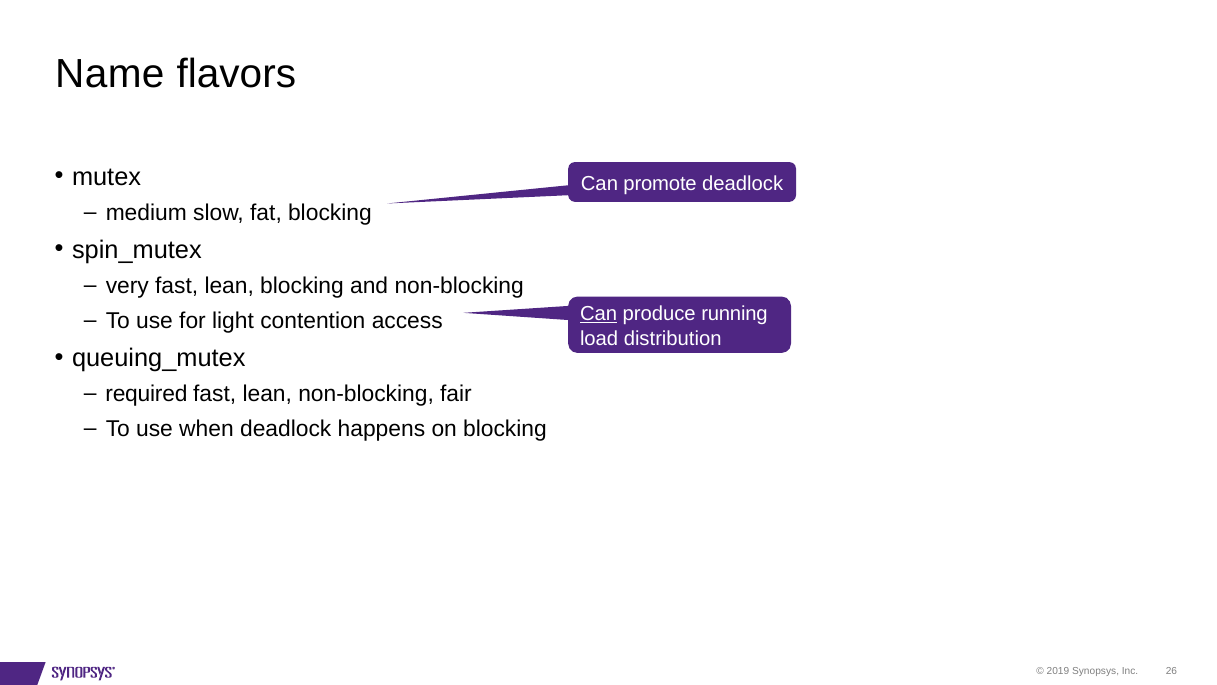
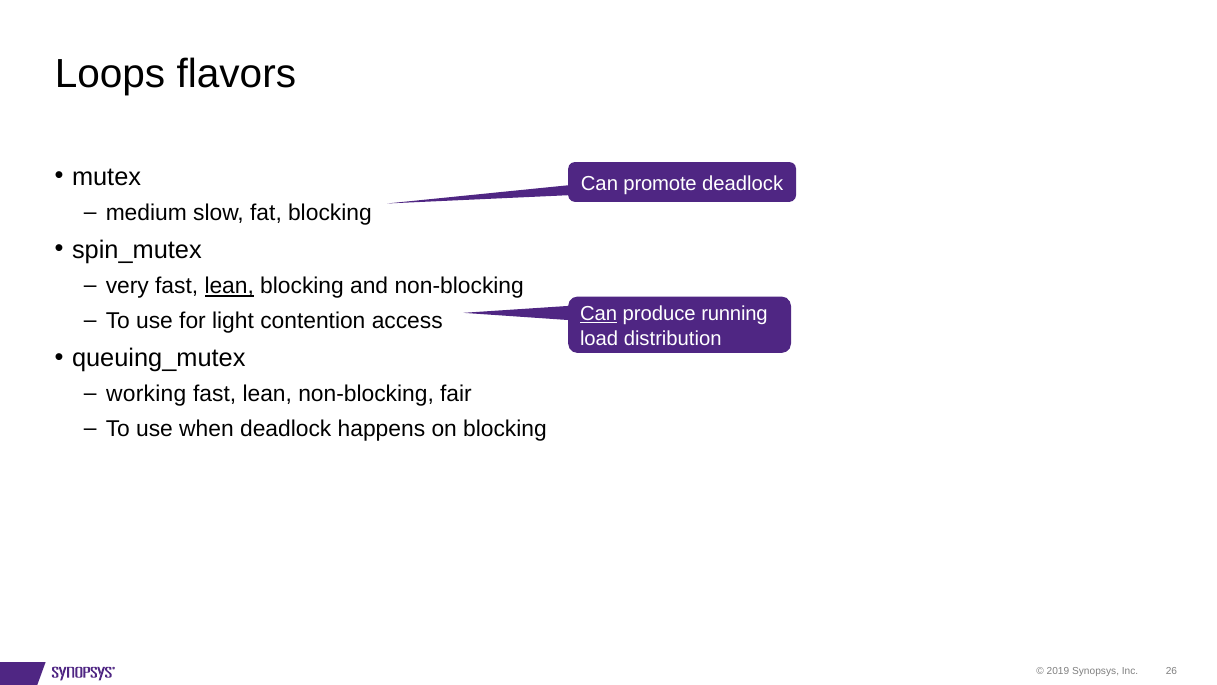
Name: Name -> Loops (110, 74)
lean underline: none -> present (229, 286)
required: required -> working (146, 394)
